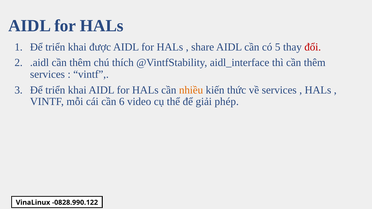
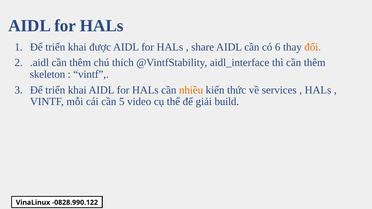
5: 5 -> 6 (278, 47)
đổi colour: red -> orange (313, 47)
services: services -> skeleton (48, 74)
6: 6 -> 5 (122, 102)
phép: phép -> build (227, 102)
